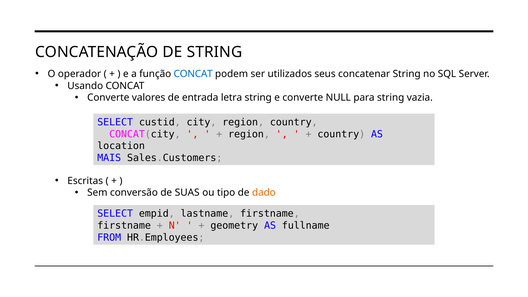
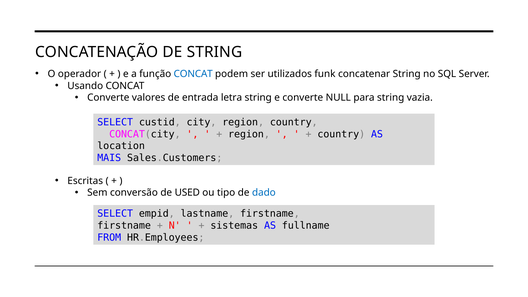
seus: seus -> funk (325, 74)
SUAS: SUAS -> USED (187, 193)
dado colour: orange -> blue (264, 193)
geometry: geometry -> sistemas (234, 226)
